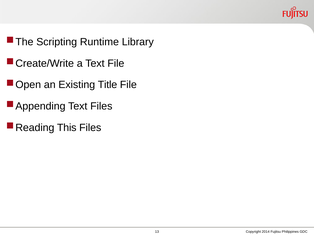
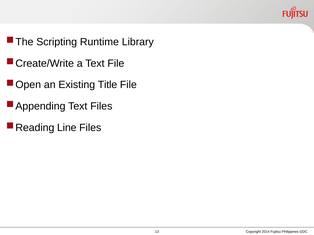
This: This -> Line (67, 128)
